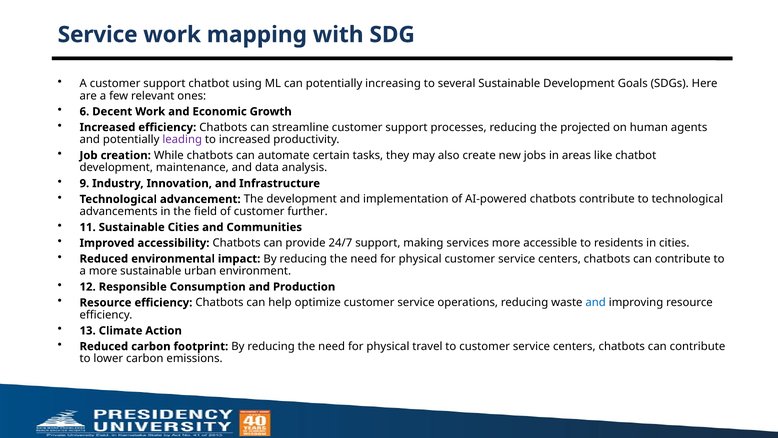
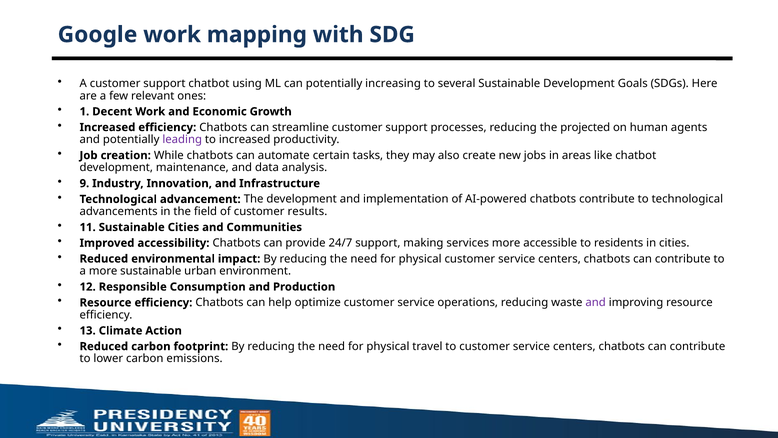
Service: Service -> Google (98, 35)
6: 6 -> 1 (84, 111)
further: further -> results (307, 211)
and colour: blue -> purple (596, 302)
